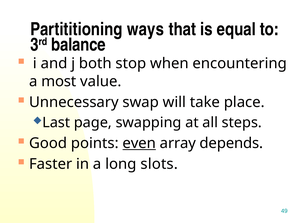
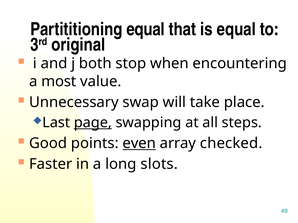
Partititioning ways: ways -> equal (146, 29)
balance: balance -> original (78, 45)
page underline: none -> present (93, 123)
depends: depends -> checked (231, 144)
